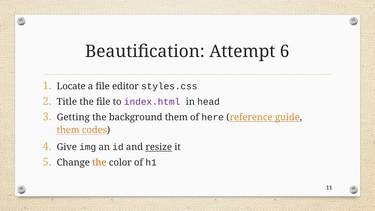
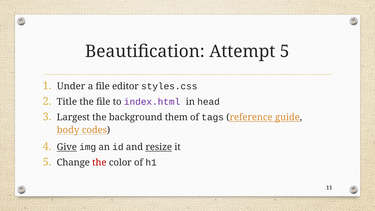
Attempt 6: 6 -> 5 (285, 51)
Locate: Locate -> Under (71, 86)
Getting: Getting -> Largest (73, 117)
here: here -> tags (213, 117)
them: them -> body (68, 130)
Give underline: none -> present (67, 147)
the colour: orange -> red (99, 163)
